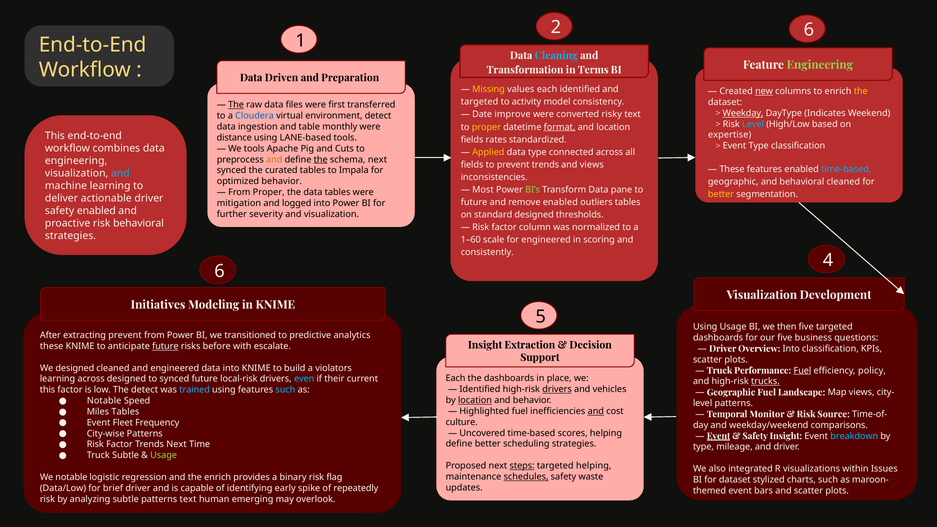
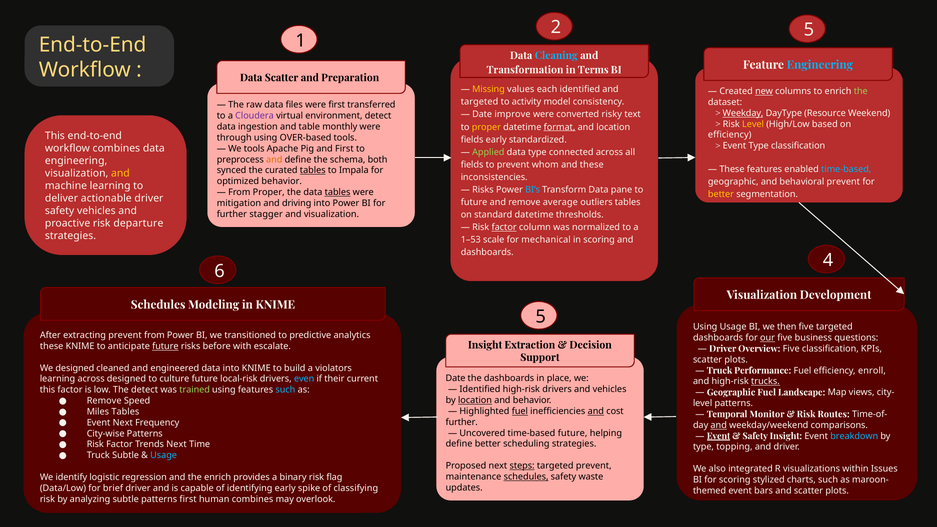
2 6: 6 -> 5 (809, 30)
Engineering colour: light green -> light blue (820, 65)
Data Driven: Driven -> Scatter (282, 78)
the colour: yellow -> light green (861, 91)
The underline: present -> none (236, 105)
Indicates: Indicates -> Resource (825, 113)
Cloudera colour: blue -> purple (255, 116)
Level colour: light blue -> yellow (753, 124)
expertise: expertise -> efficiency (730, 135)
distance: distance -> through (234, 138)
LANE-based: LANE-based -> OVER-based (306, 138)
fields rates: rates -> early (496, 140)
and Cuts: Cuts -> First (344, 149)
Applied colour: yellow -> light green (488, 152)
the underline: present -> none (321, 160)
schema next: next -> both (378, 160)
prevent trends: trends -> whom (545, 165)
and views: views -> these (592, 165)
tables underline: none -> present (313, 170)
and colour: light blue -> yellow (120, 173)
behavioral cleaned: cleaned -> prevent (843, 182)
Most: Most -> Risks (483, 190)
BI’s colour: light green -> light blue (533, 190)
tables underline: none -> present (338, 192)
remove enabled: enabled -> average (560, 202)
logged: logged -> driving (297, 203)
safety enabled: enabled -> vehicles (96, 211)
severity: severity -> stagger (266, 214)
standard designed: designed -> datetime (534, 215)
risk behavioral: behavioral -> departure (138, 223)
factor underline: none -> present (504, 227)
1–60: 1–60 -> 1–53 (471, 240)
for engineered: engineered -> mechanical (546, 240)
consistently: consistently -> dashboards (487, 252)
Initiatives: Initiatives -> Schedules (158, 305)
our underline: none -> present (768, 338)
Overview Into: Into -> Five (791, 349)
Fuel underline: present -> none (802, 371)
policy: policy -> enroll (872, 371)
Each: Each -> Date (456, 379)
to synced: synced -> culture (174, 379)
drivers underline: present -> none (557, 389)
trained colour: light blue -> light green (195, 390)
Notable: Notable -> Remove (104, 401)
fuel underline: none -> present (520, 411)
Source: Source -> Routes (834, 414)
Event Fleet: Fleet -> Next (123, 423)
culture: culture -> further (462, 422)
and underline: none -> present (719, 425)
time-based scores: scores -> future (573, 433)
mileage: mileage -> topping (734, 447)
Usage colour: light green -> light blue (164, 455)
targeted helping: helping -> prevent (594, 466)
We notable: notable -> identify (71, 477)
for dataset: dataset -> scoring (735, 480)
repeatedly: repeatedly -> classifying (356, 488)
patterns text: text -> first (188, 499)
human emerging: emerging -> combines (253, 499)
